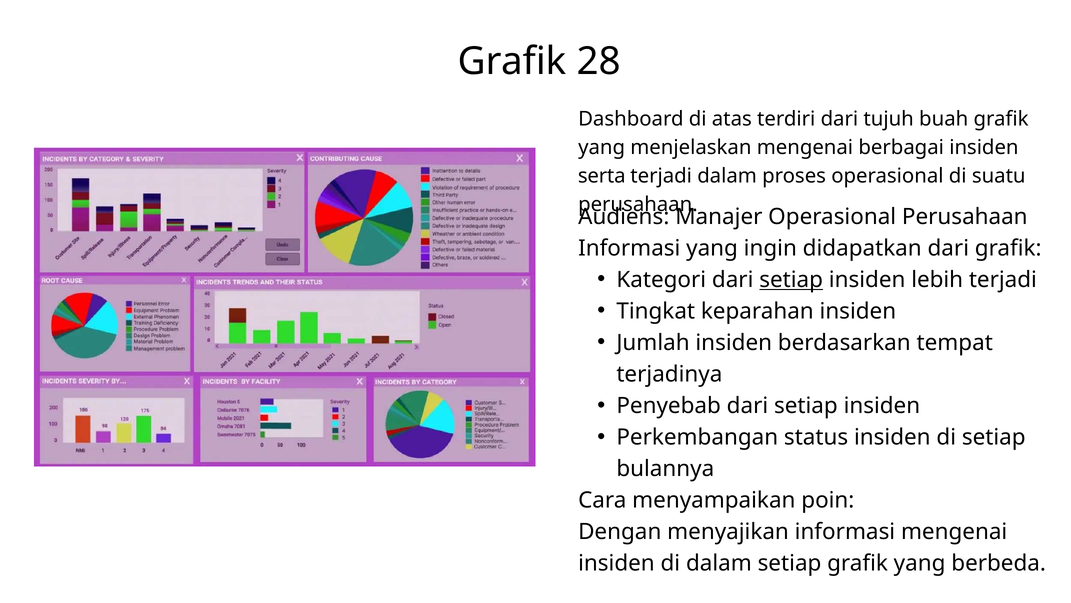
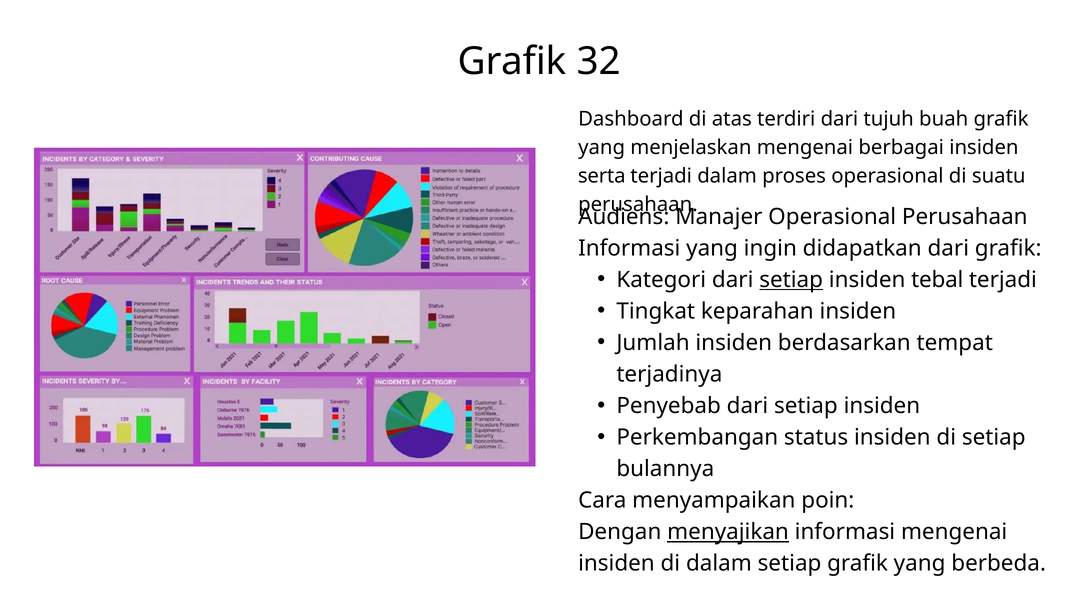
28: 28 -> 32 (599, 62)
lebih: lebih -> tebal (937, 280)
menyajikan underline: none -> present (728, 531)
